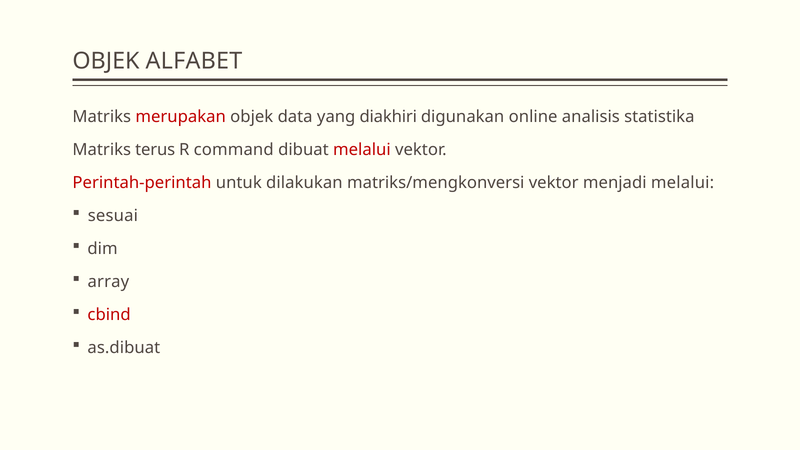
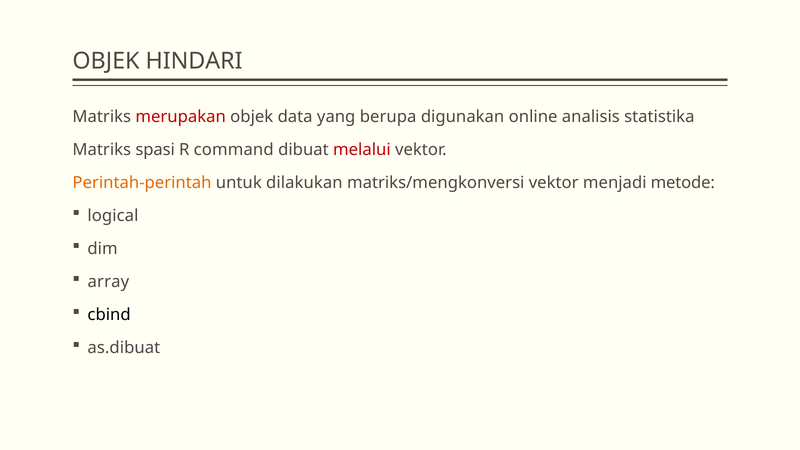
ALFABET: ALFABET -> HINDARI (194, 61)
diakhiri: diakhiri -> berupa (388, 117)
terus: terus -> spasi (155, 150)
Perintah-perintah colour: red -> orange (142, 183)
menjadi melalui: melalui -> metode (683, 183)
sesuai: sesuai -> logical (113, 216)
cbind colour: red -> black (109, 315)
